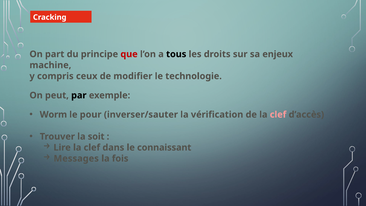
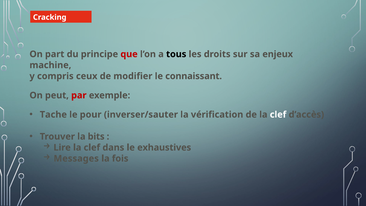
technologie: technologie -> connaissant (194, 76)
par colour: black -> red (79, 95)
Worm: Worm -> Tache (53, 115)
clef colour: pink -> white (278, 115)
soit: soit -> bits (96, 136)
connaissant: connaissant -> exhaustives (164, 147)
